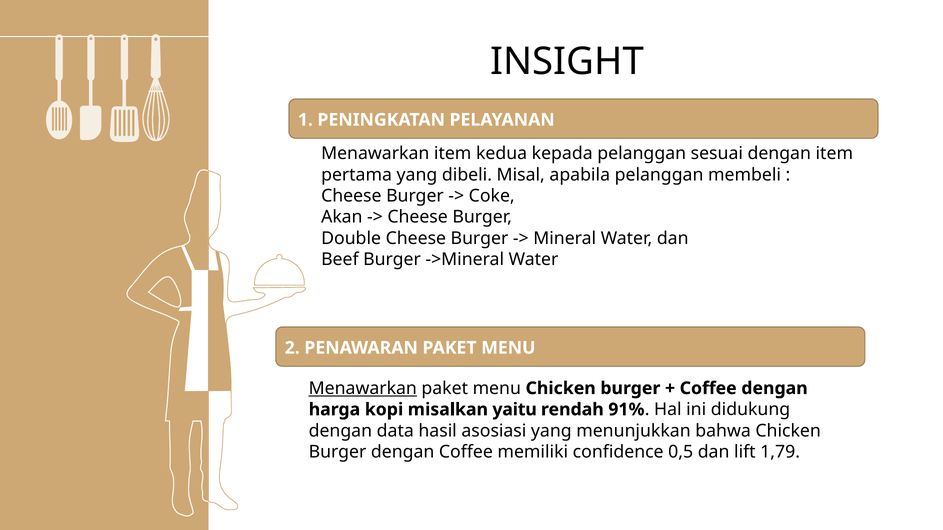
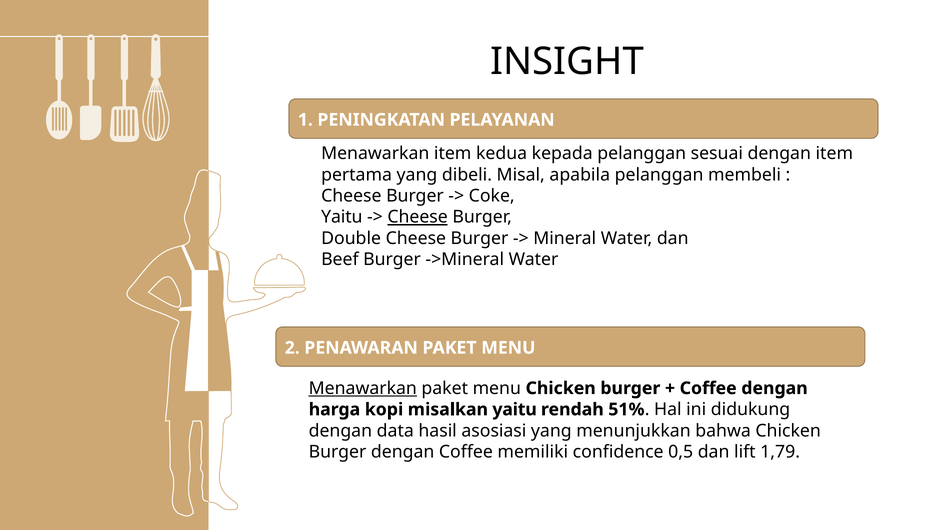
Akan: Akan -> Yaitu (342, 217)
Cheese underline: none -> present (418, 217)
91%: 91% -> 51% (626, 410)
